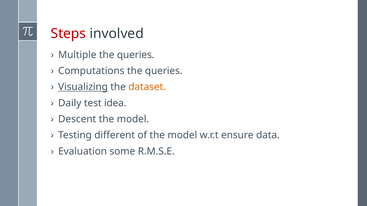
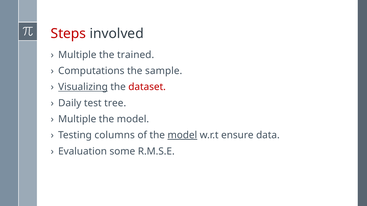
queries: queries -> trained (136, 55)
queries: queries -> sample (164, 71)
dataset colour: orange -> red (147, 87)
idea: idea -> tree (115, 103)
Descent: Descent -> Multiple (77, 119)
different: different -> columns (115, 135)
model underline: none -> present (182, 135)
